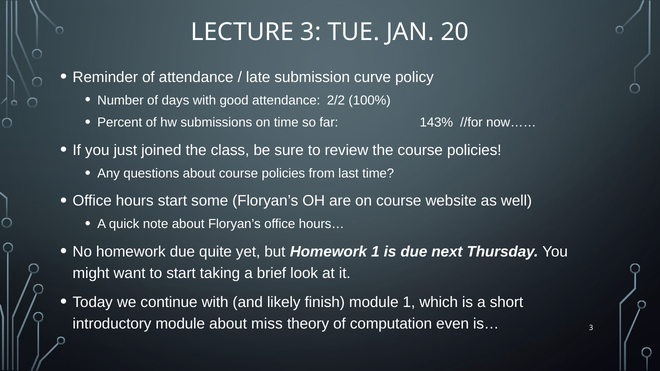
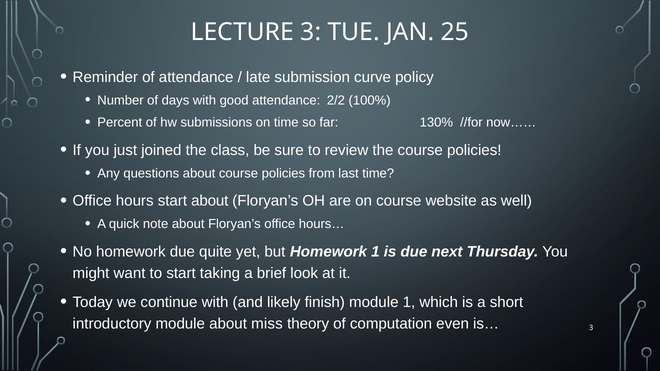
20: 20 -> 25 (455, 32)
143%: 143% -> 130% (436, 123)
start some: some -> about (210, 201)
